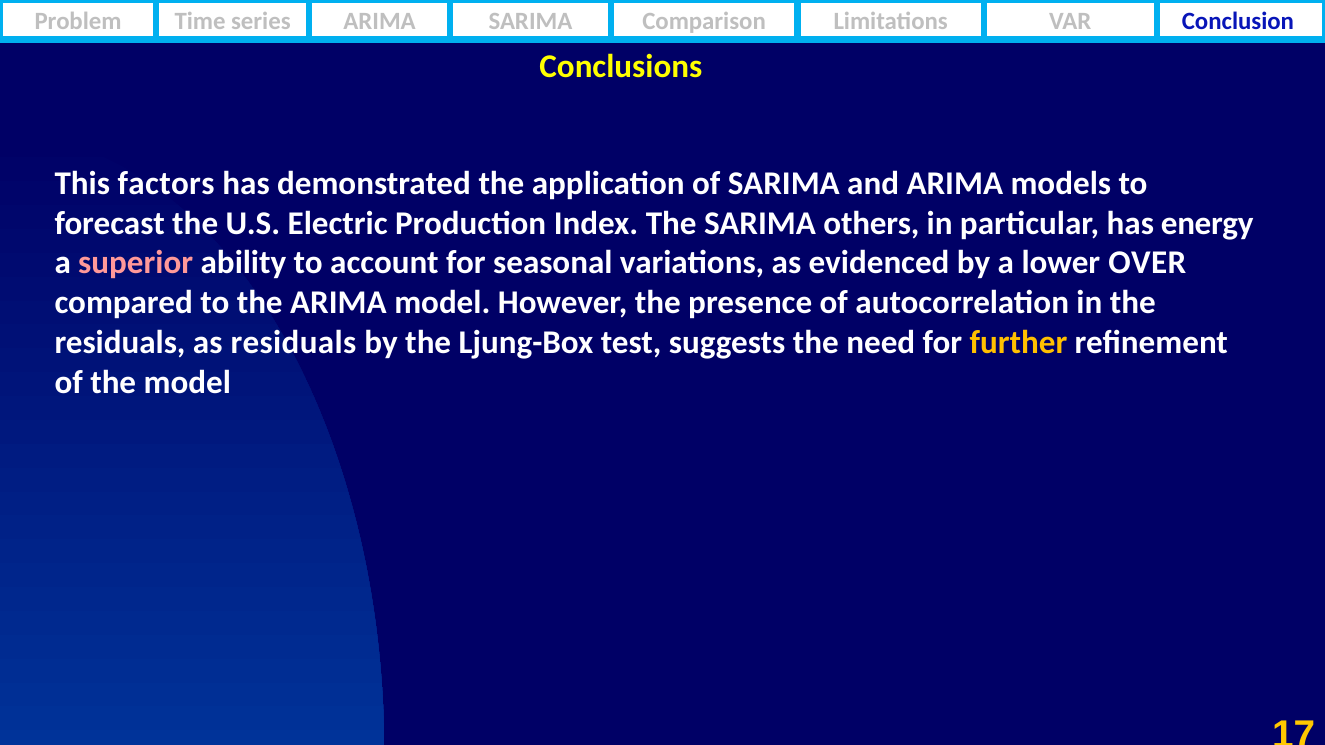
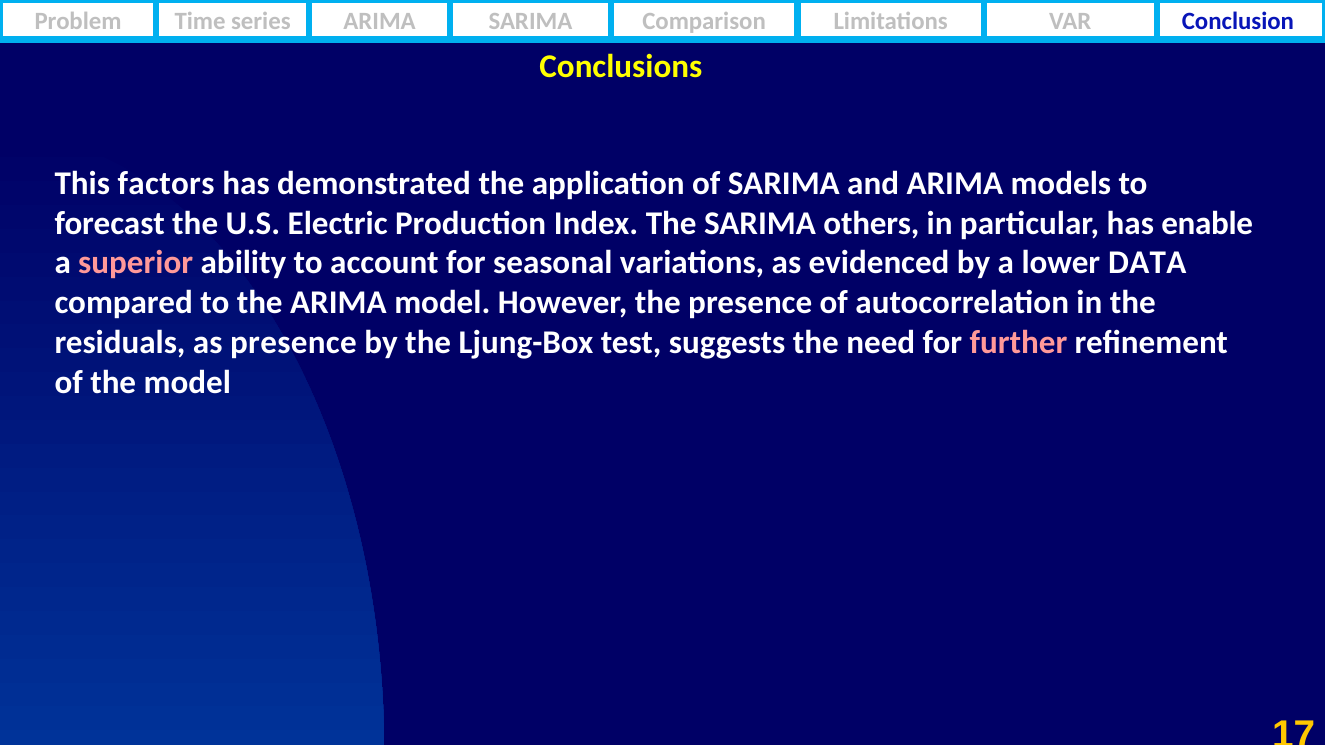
energy: energy -> enable (1207, 223)
OVER: OVER -> DATA (1147, 263)
as residuals: residuals -> presence (293, 343)
further colour: yellow -> pink (1018, 343)
